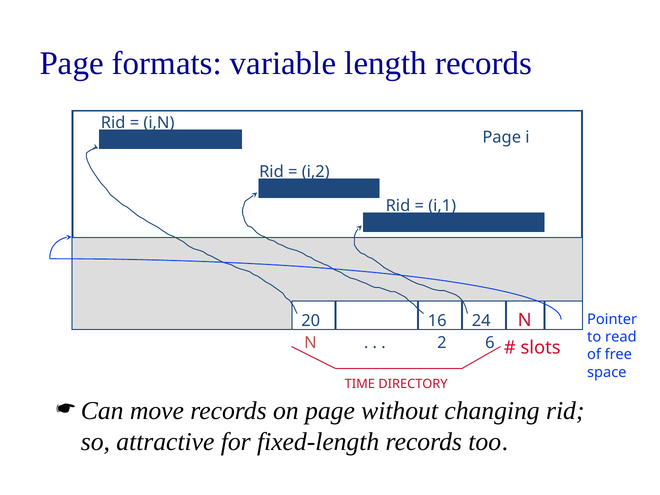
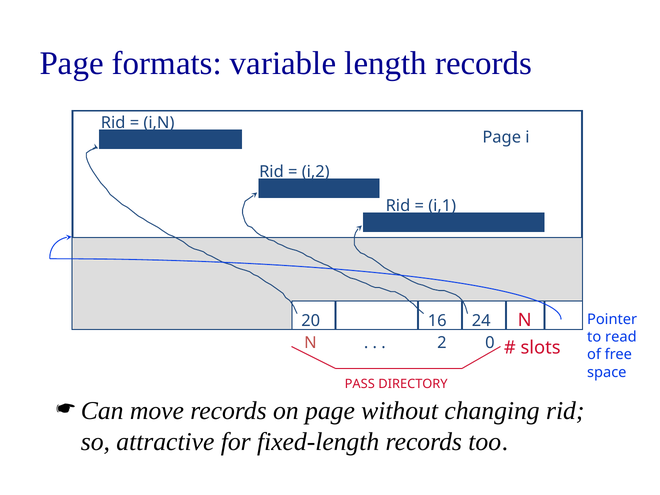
6: 6 -> 0 (490, 343)
TIME: TIME -> PASS (360, 384)
